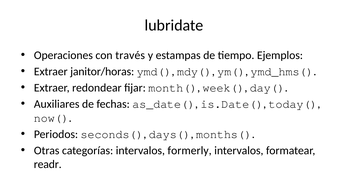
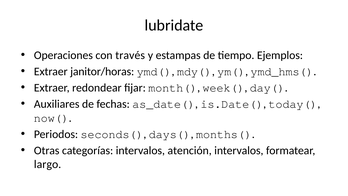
formerly: formerly -> atención (190, 150)
readr: readr -> largo (48, 164)
